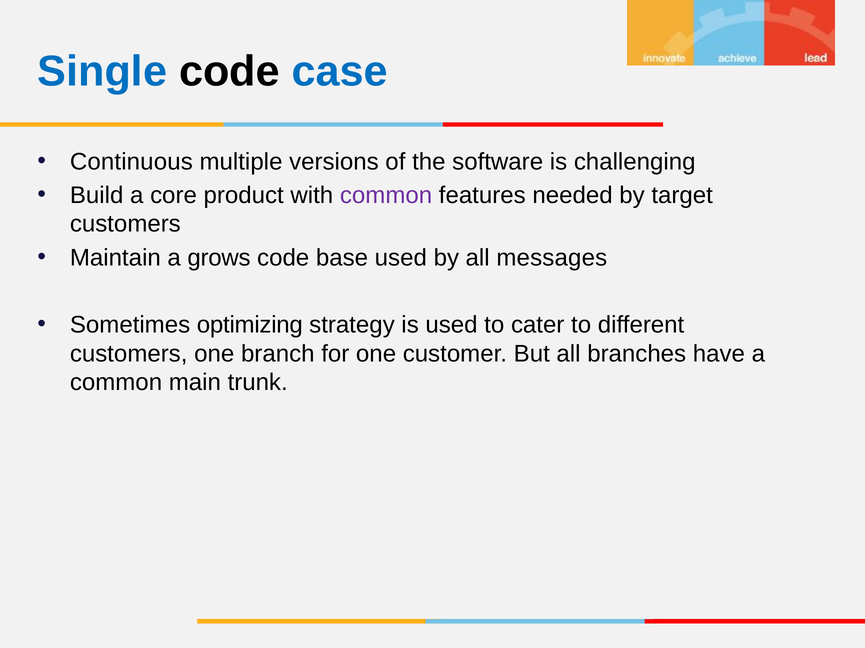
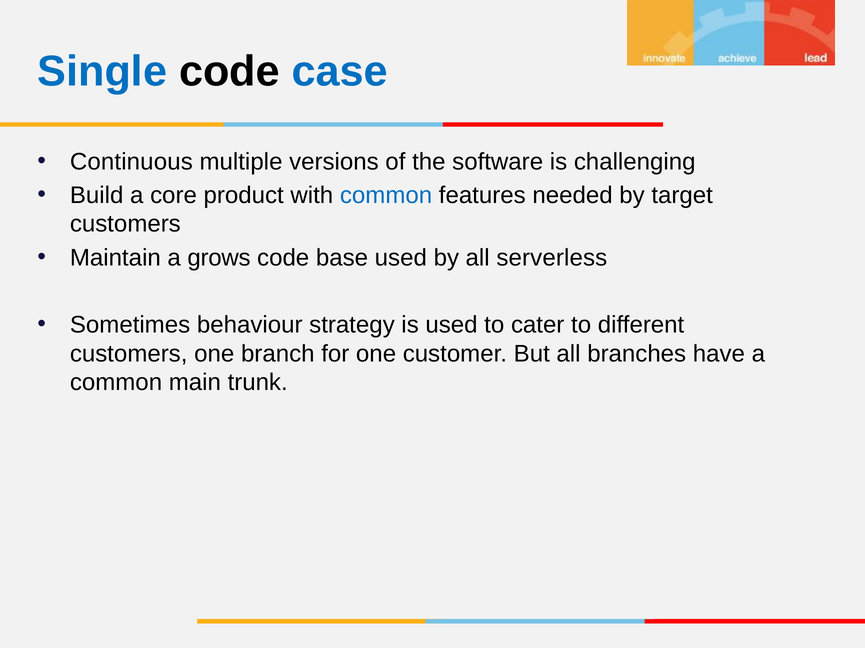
common colour: purple -> blue (386, 195)
messages: messages -> serverless (552, 258)
optimizing: optimizing -> behaviour (250, 325)
